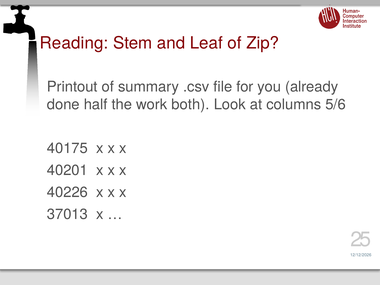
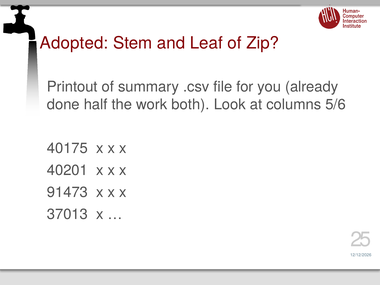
Reading: Reading -> Adopted (74, 43)
40226: 40226 -> 91473 (67, 192)
